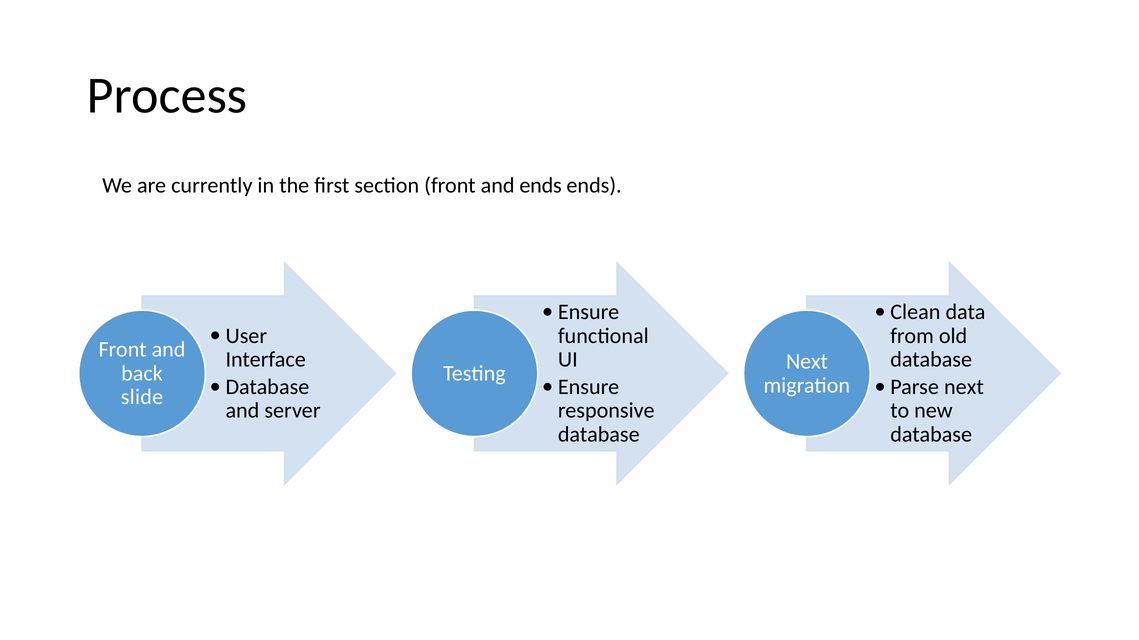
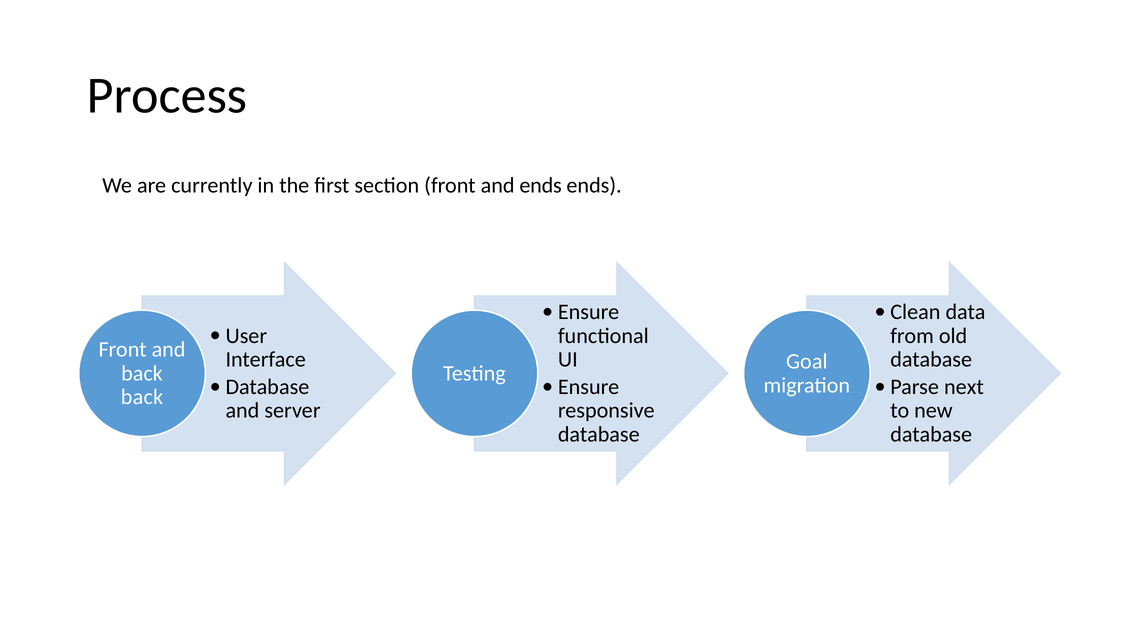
Next: Next -> Goal (807, 362)
slide: slide -> back (142, 398)
